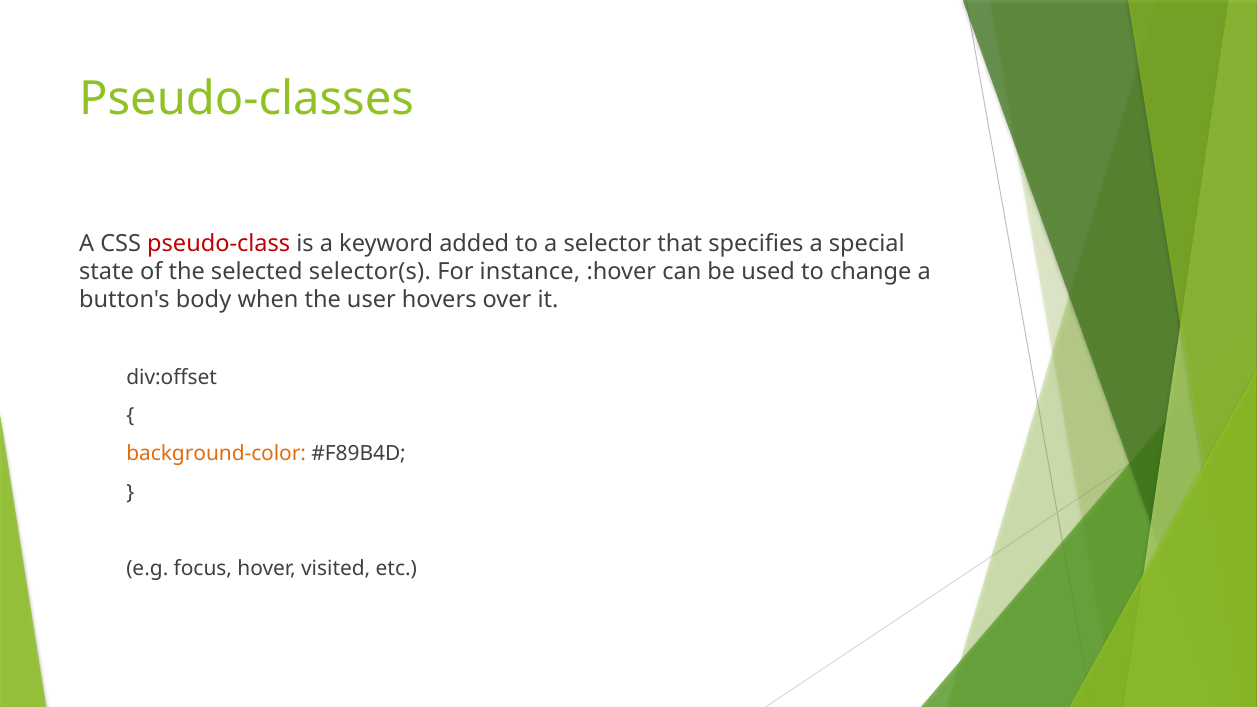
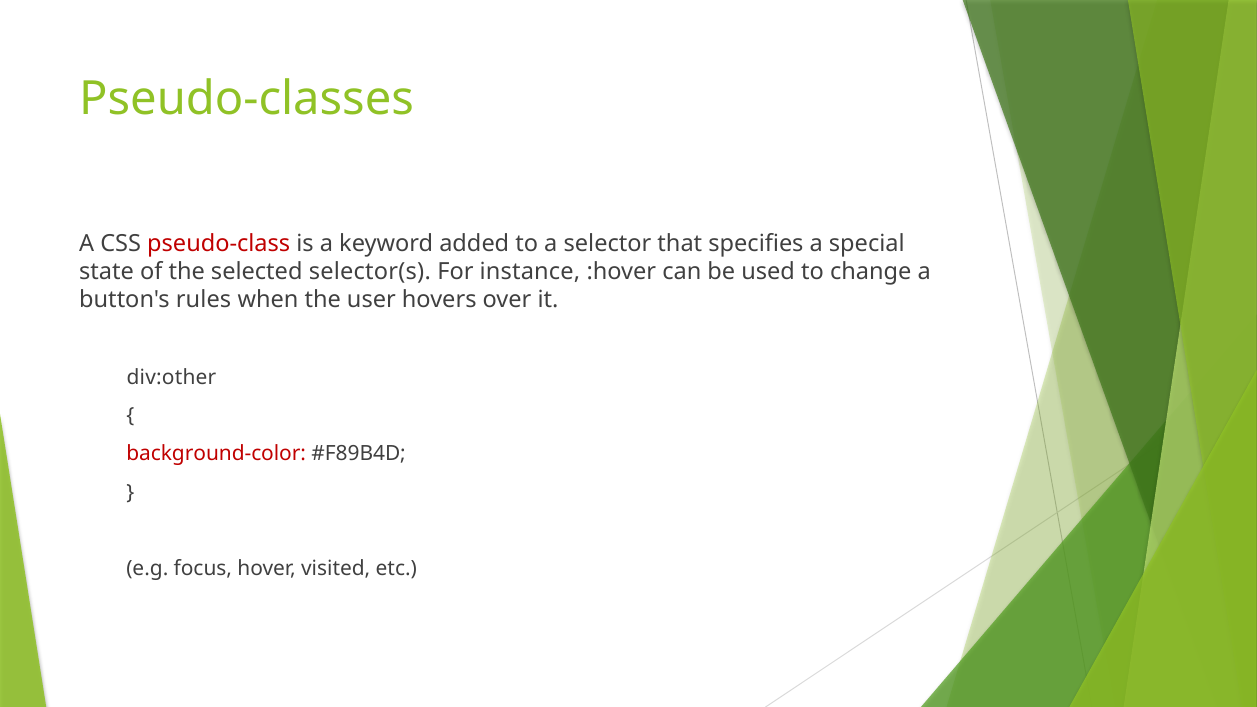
body: body -> rules (204, 300)
div:offset: div:offset -> div:other (171, 378)
background-color colour: orange -> red (216, 454)
